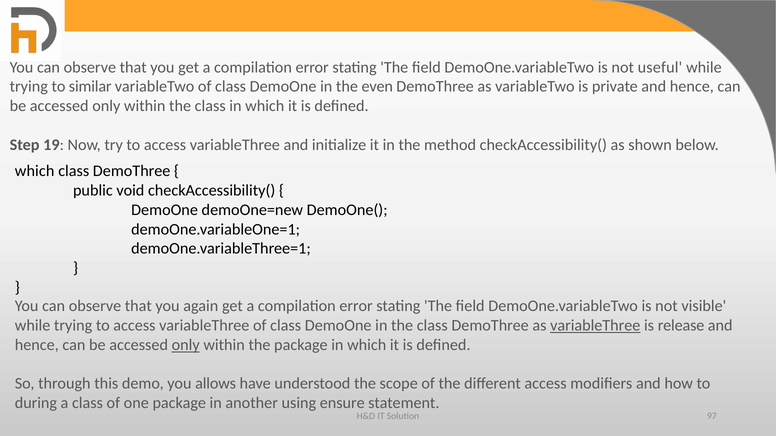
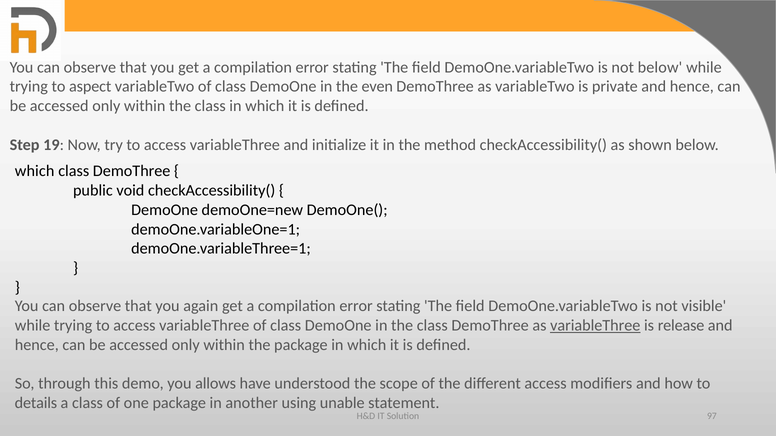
not useful: useful -> below (660, 67)
similar: similar -> aspect (90, 87)
only underline: present -> none (186, 345)
during: during -> details (36, 404)
ensure: ensure -> unable (342, 404)
